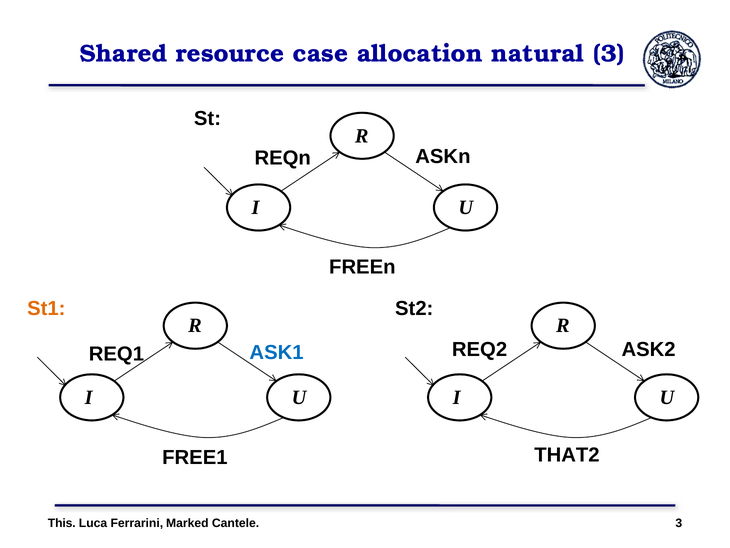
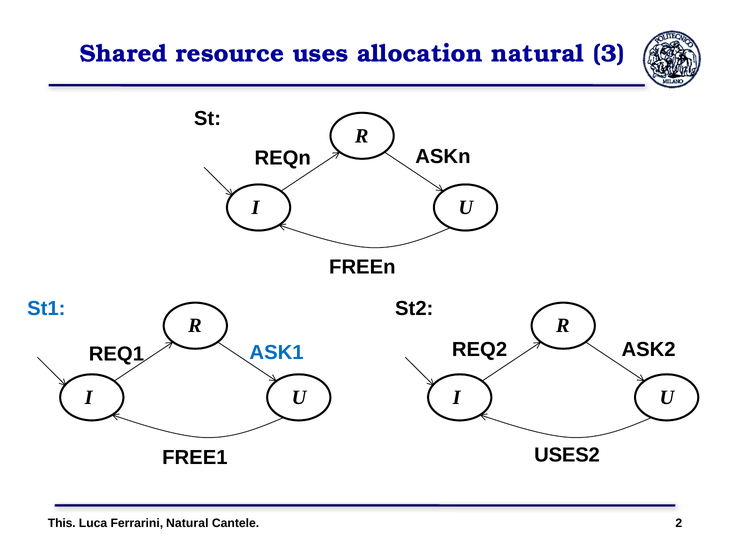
case: case -> uses (321, 54)
St1 colour: orange -> blue (46, 308)
THAT2: THAT2 -> USES2 (567, 454)
Ferrarini Marked: Marked -> Natural (187, 523)
Cantele 3: 3 -> 2 (679, 523)
